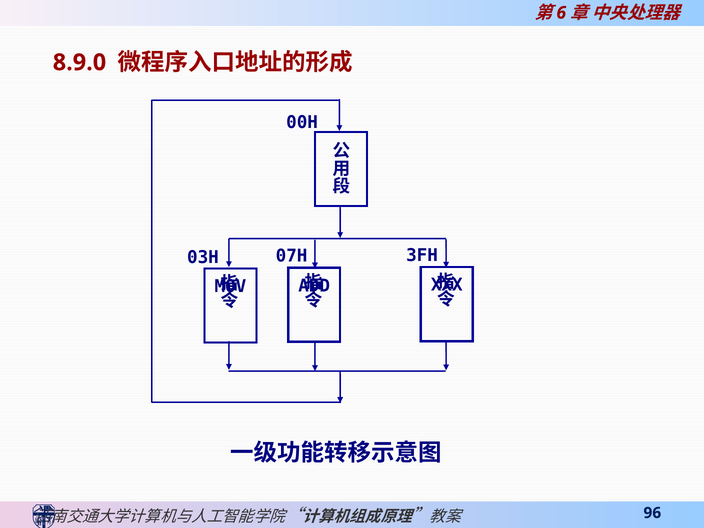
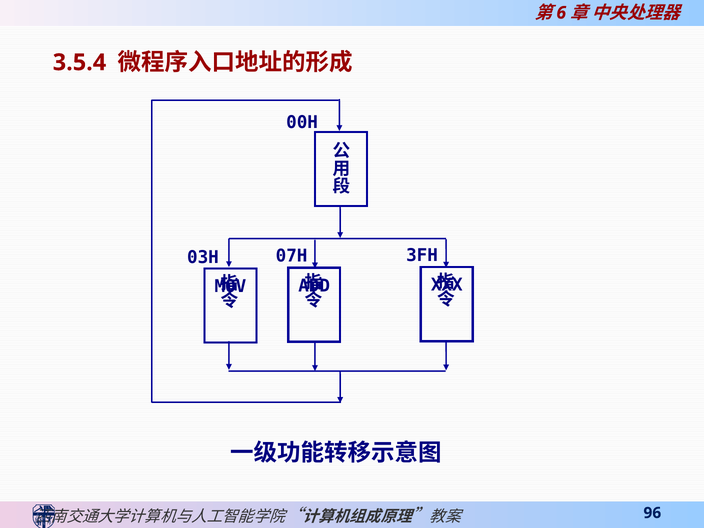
8.9.0: 8.9.0 -> 3.5.4 (79, 62)
